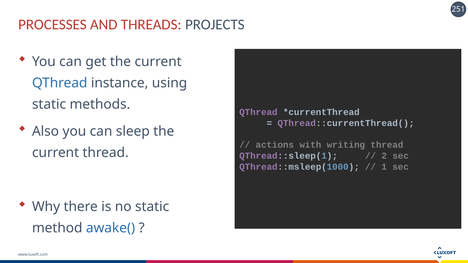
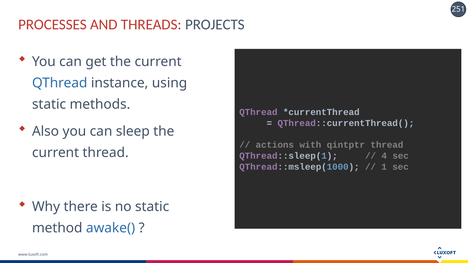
writing: writing -> qintptr (346, 145)
2: 2 -> 4 (384, 156)
